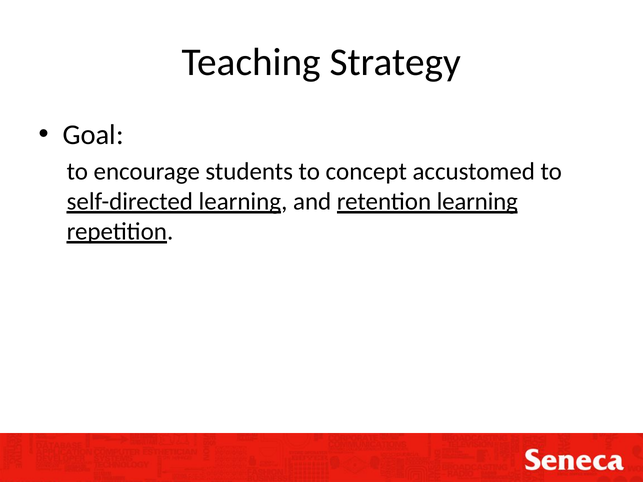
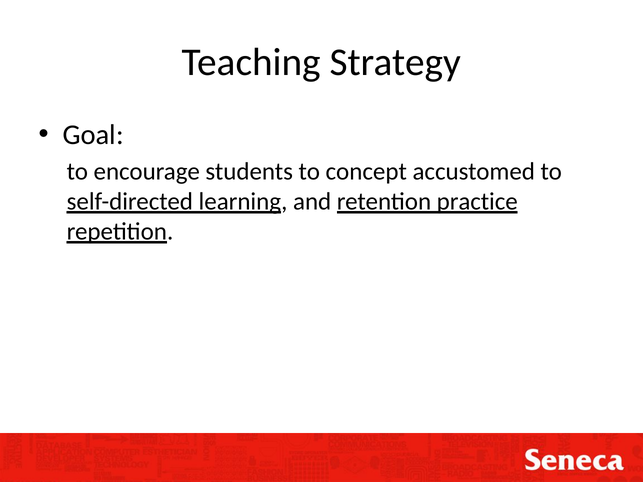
retention learning: learning -> practice (477, 202)
